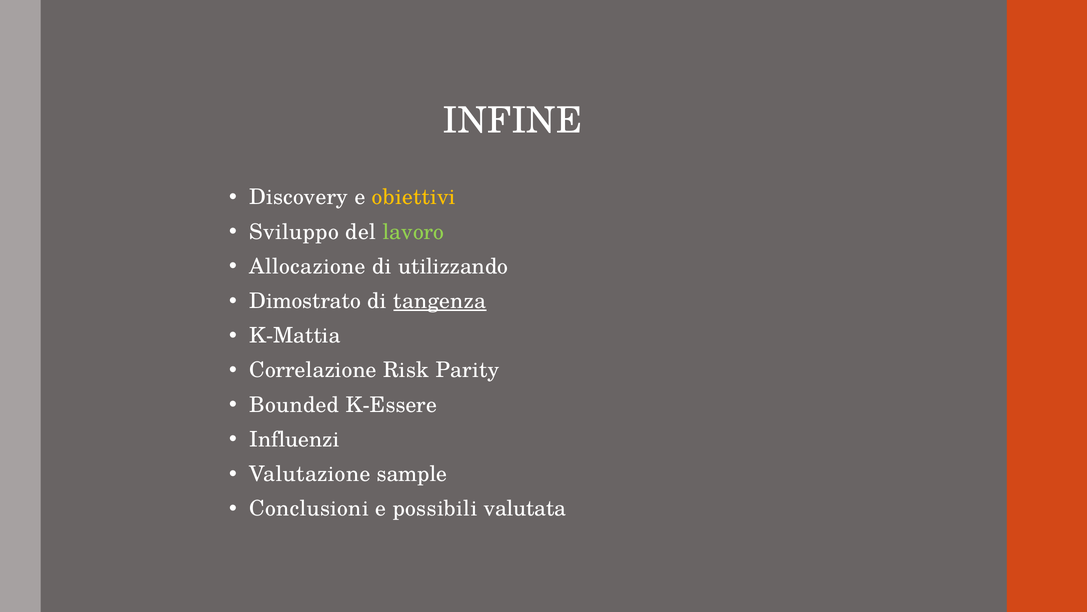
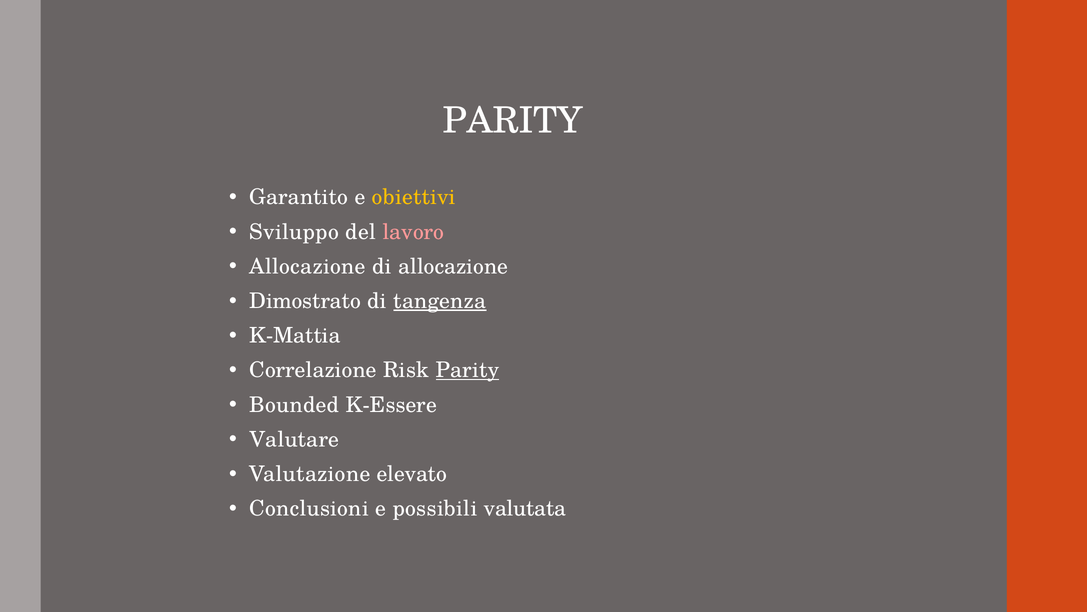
INFINE: INFINE -> PARITY (513, 121)
Discovery: Discovery -> Garantito (299, 197)
lavoro colour: light green -> pink (413, 232)
di utilizzando: utilizzando -> allocazione (453, 266)
Parity underline: none -> present (467, 370)
Influenzi: Influenzi -> Valutare (294, 439)
sample: sample -> elevato (412, 474)
